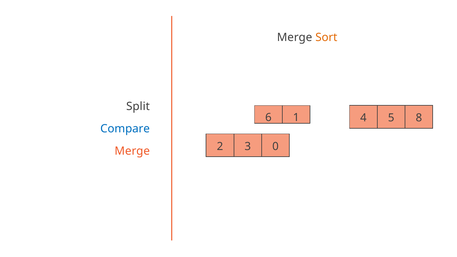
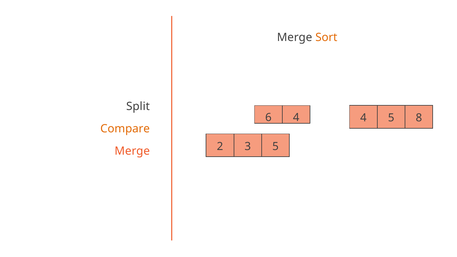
6 1: 1 -> 4 (296, 117)
Compare colour: blue -> orange (125, 129)
3 0: 0 -> 5 (275, 146)
